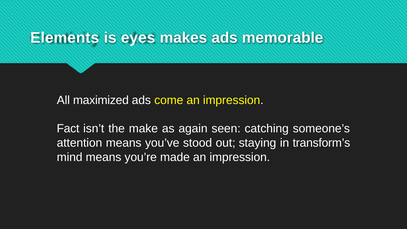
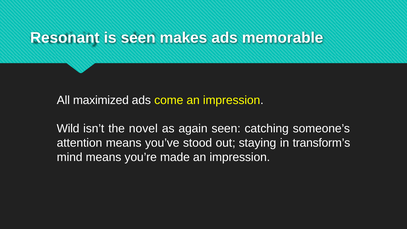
Elements: Elements -> Resonant (65, 38)
is eyes: eyes -> seen (138, 38)
Fact: Fact -> Wild (68, 129)
make: make -> novel (143, 129)
